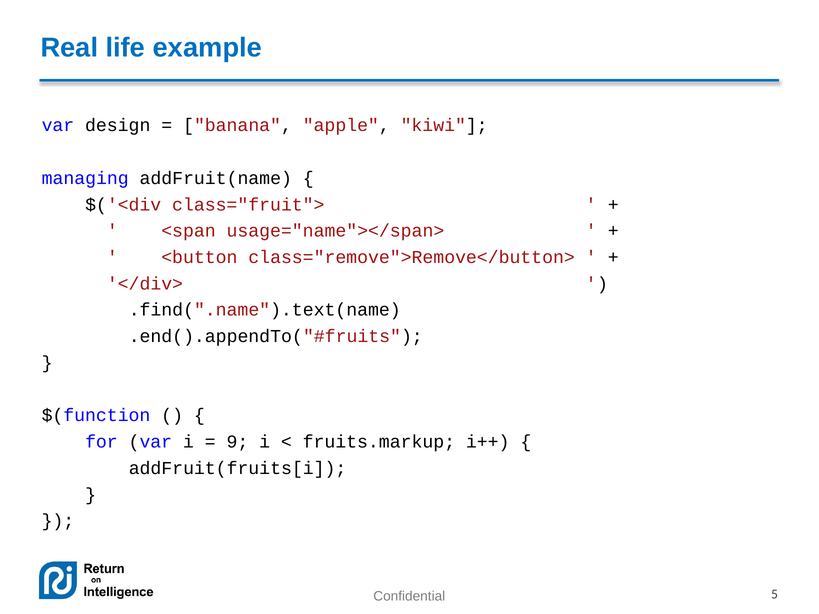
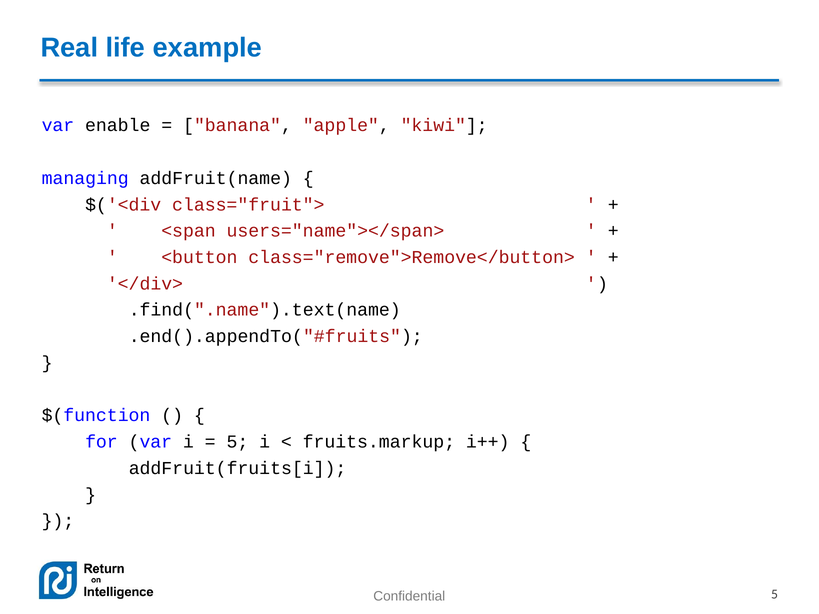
design: design -> enable (118, 125)
usage="name"></span>: usage="name"></span> -> users="name"></span> (335, 231)
9: 9 -> 5 (237, 442)
